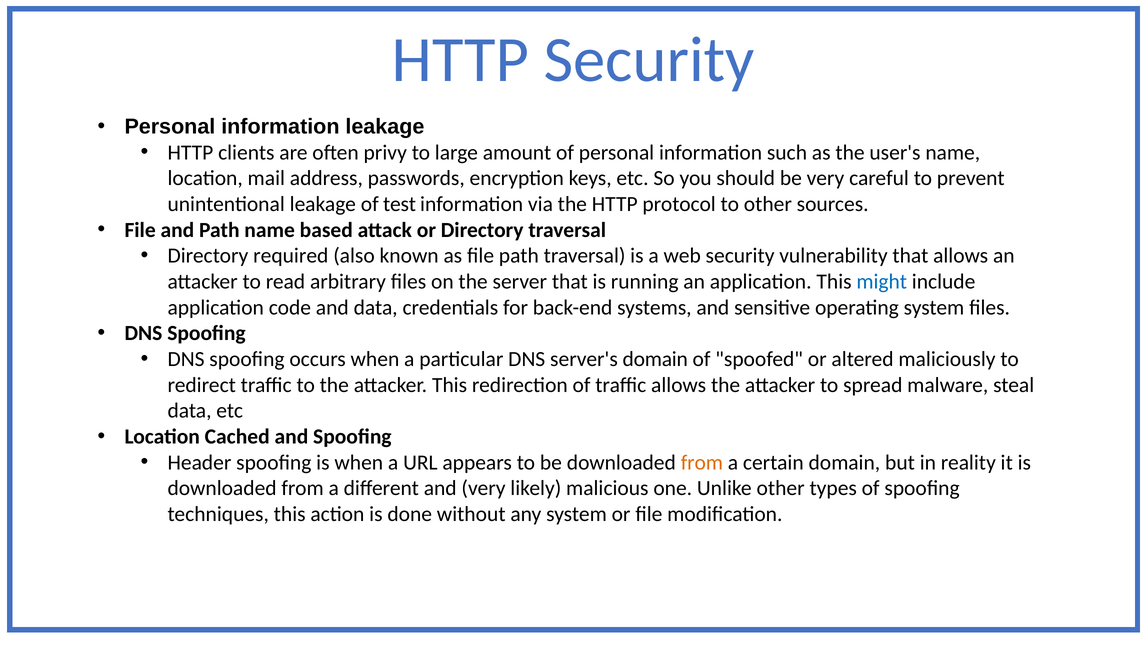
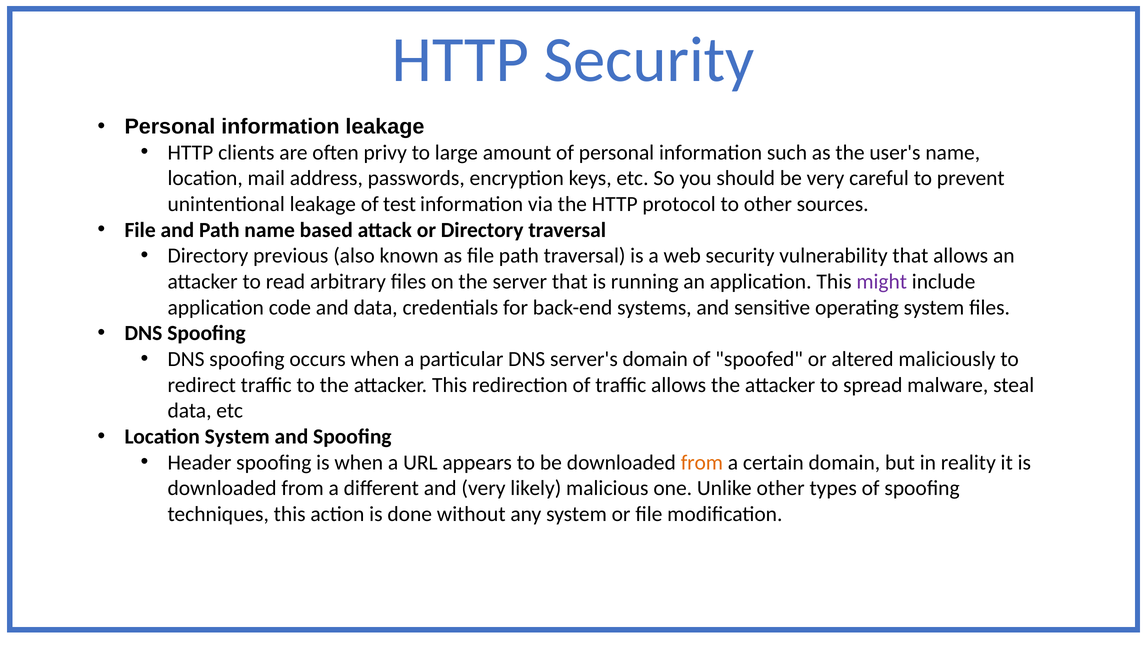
required: required -> previous (291, 256)
might colour: blue -> purple (882, 282)
Location Cached: Cached -> System (237, 437)
